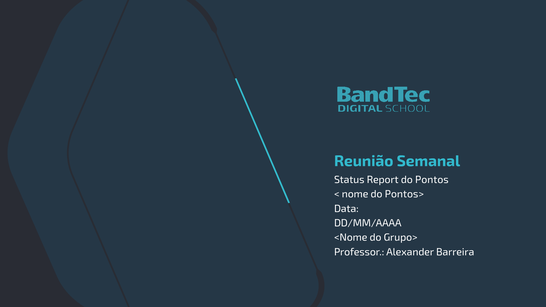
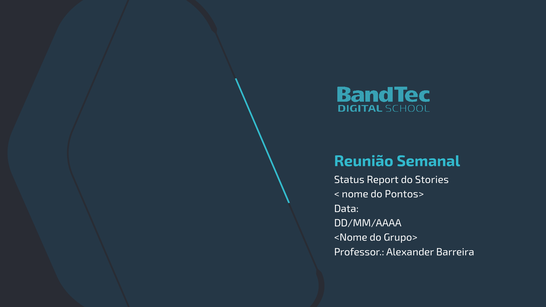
Pontos: Pontos -> Stories (432, 180)
